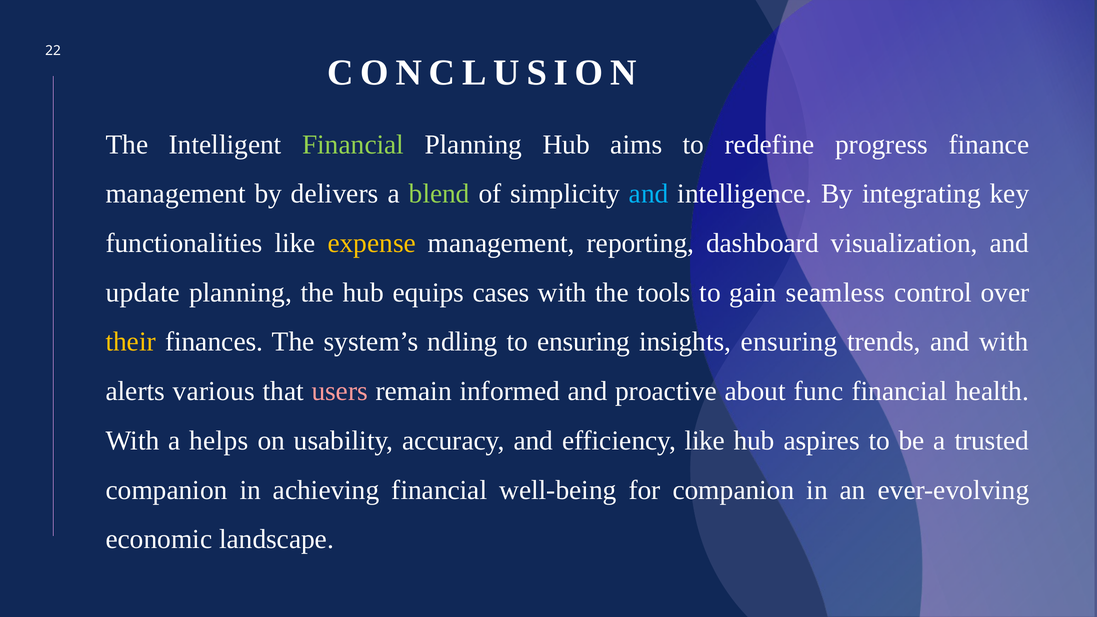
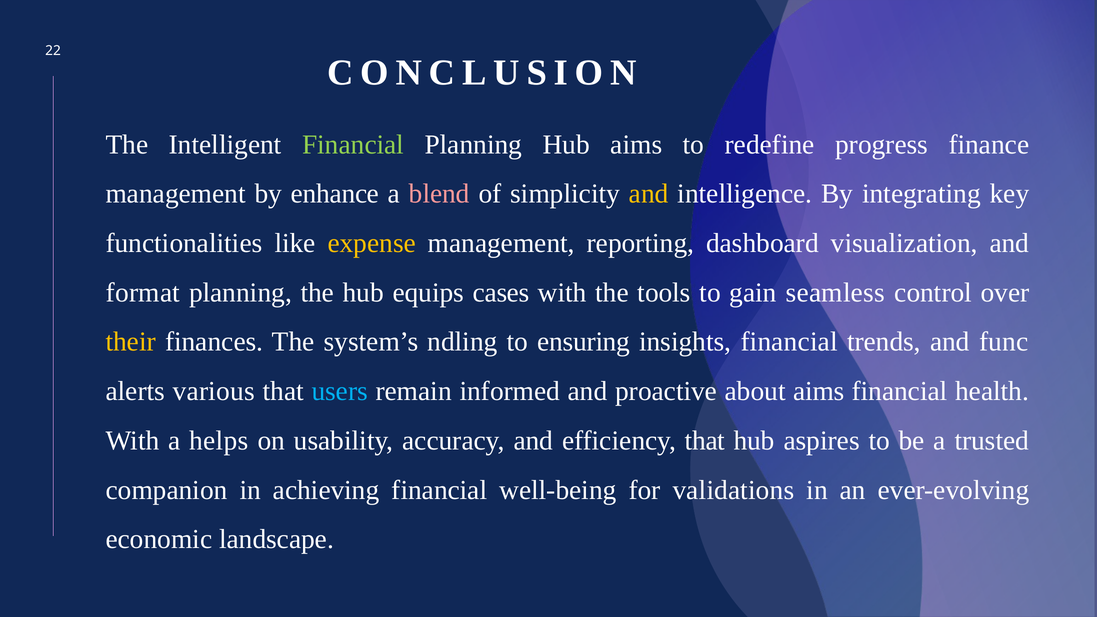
delivers: delivers -> enhance (335, 194)
blend colour: light green -> pink (439, 194)
and colour: light blue -> yellow (649, 194)
update: update -> format (143, 293)
insights ensuring: ensuring -> financial (789, 342)
and with: with -> func (1004, 342)
users colour: pink -> light blue (340, 391)
about func: func -> aims (819, 391)
efficiency like: like -> that (705, 441)
for companion: companion -> validations (733, 490)
